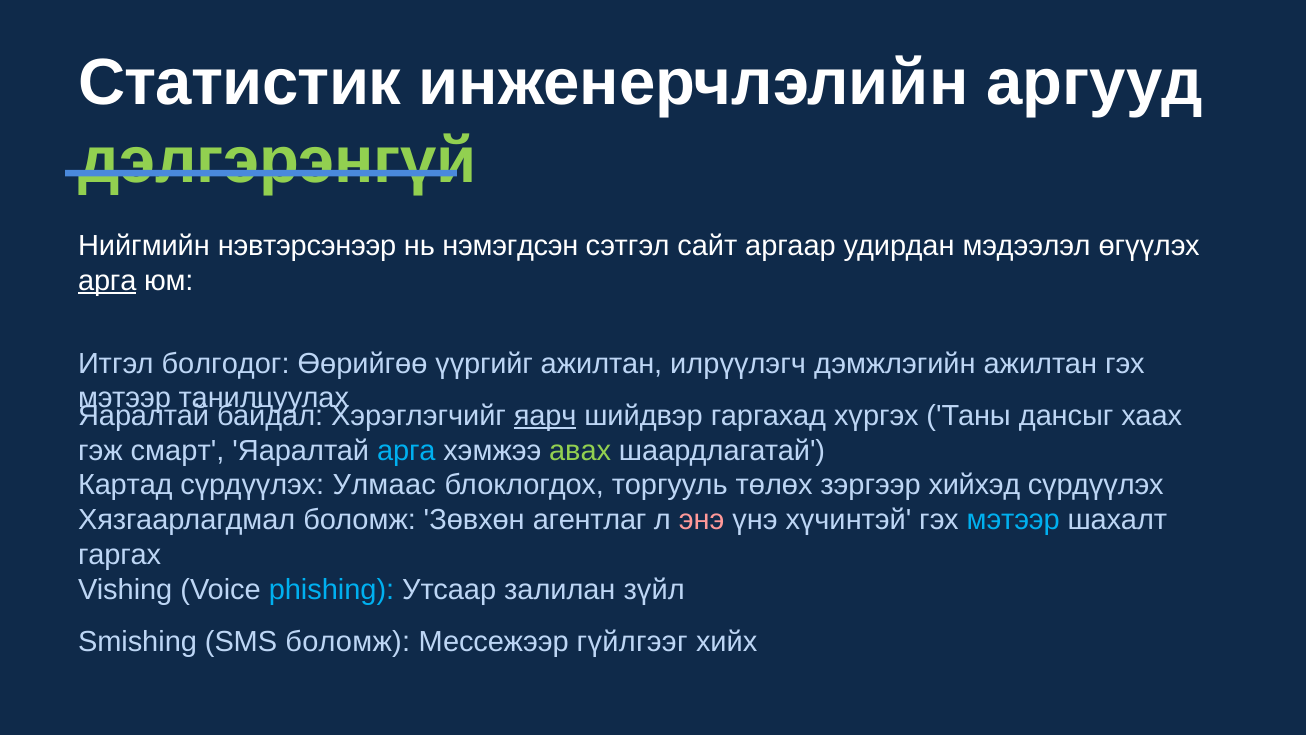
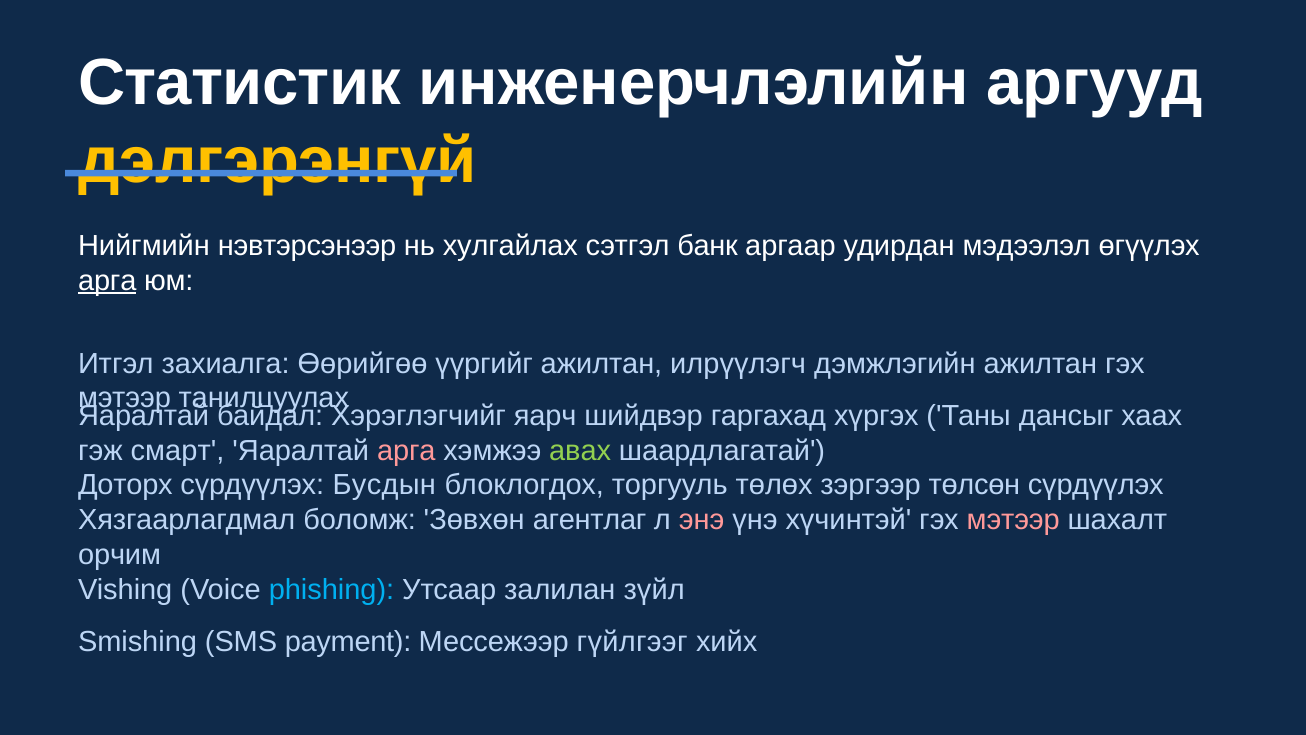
дэлгэрэнгүй colour: light green -> yellow (277, 161)
нэмэгдсэн: нэмэгдсэн -> хулгайлах (510, 246)
сайт: сайт -> банк (708, 246)
болгодог: болгодог -> захиалга (226, 363)
яарч underline: present -> none (545, 416)
арга colour: light blue -> pink (406, 450)
Картад: Картад -> Доторх (125, 485)
Улмаас: Улмаас -> Бусдын (384, 485)
хийхэд: хийхэд -> төлсөн (974, 485)
мэтээр colour: light blue -> pink (1013, 520)
гаргах: гаргах -> орчим (120, 555)
SMS боломж: боломж -> payment (348, 642)
